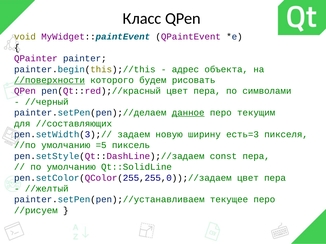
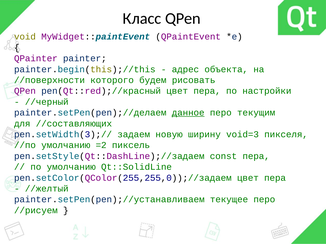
//поверхности underline: present -> none (49, 80)
символами: символами -> настройки (267, 91)
есть=3: есть=3 -> void=3 (243, 135)
=5: =5 -> =2 (101, 146)
